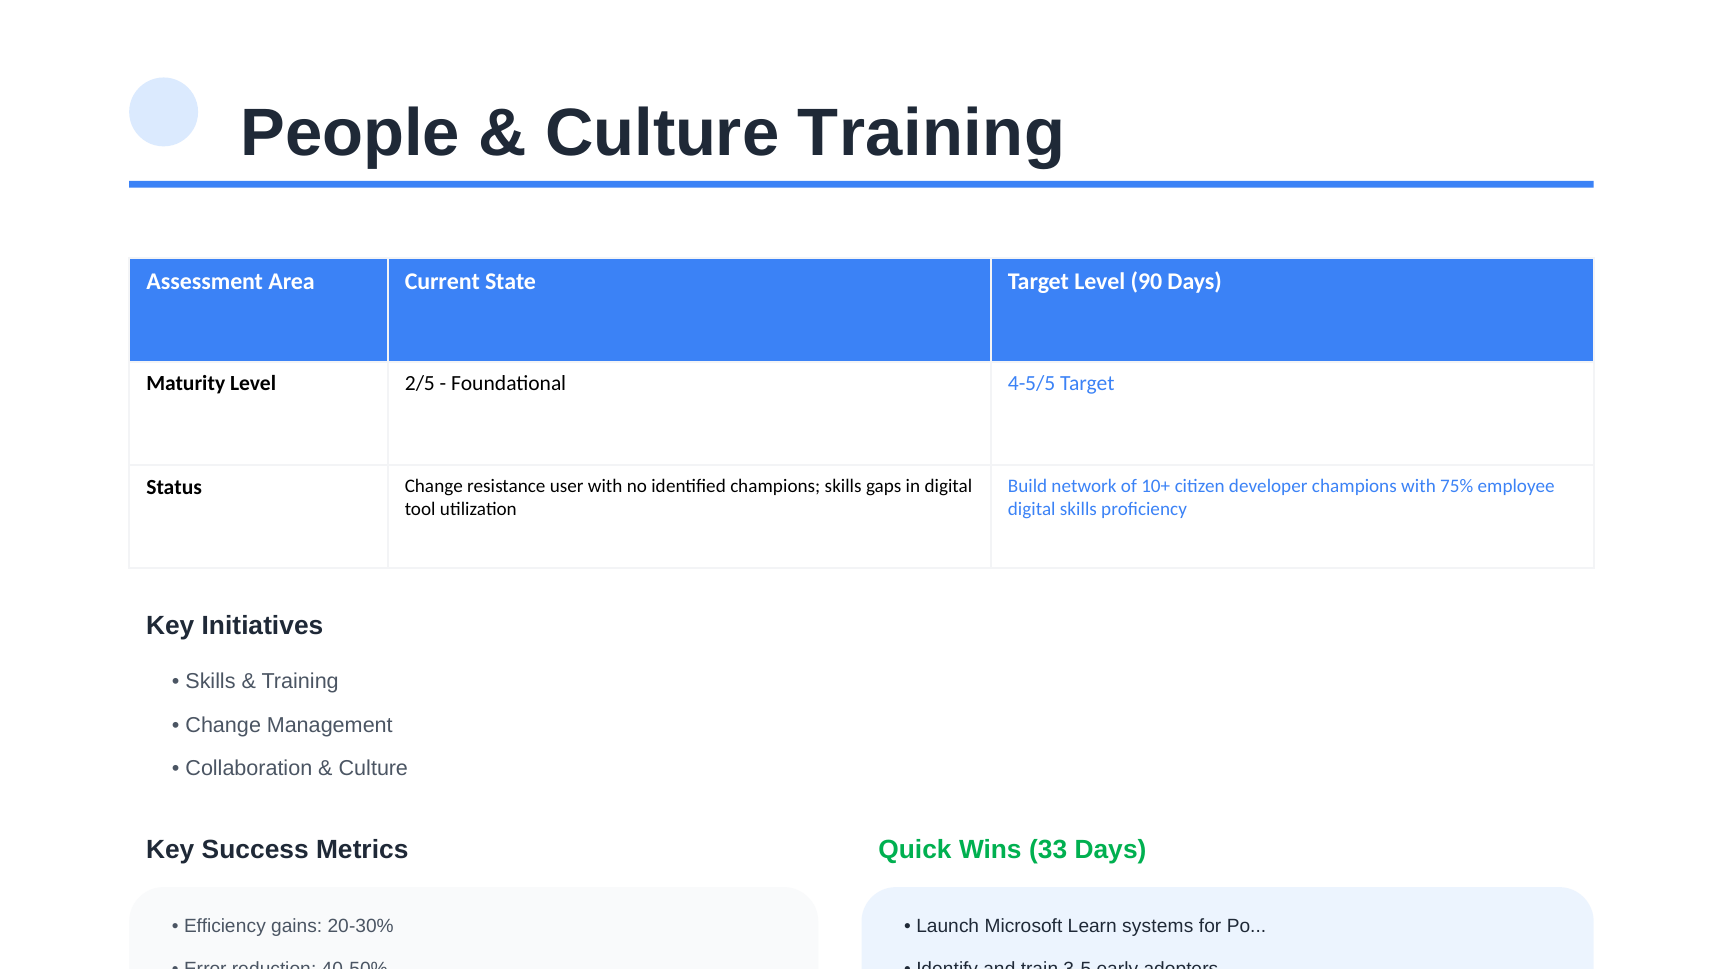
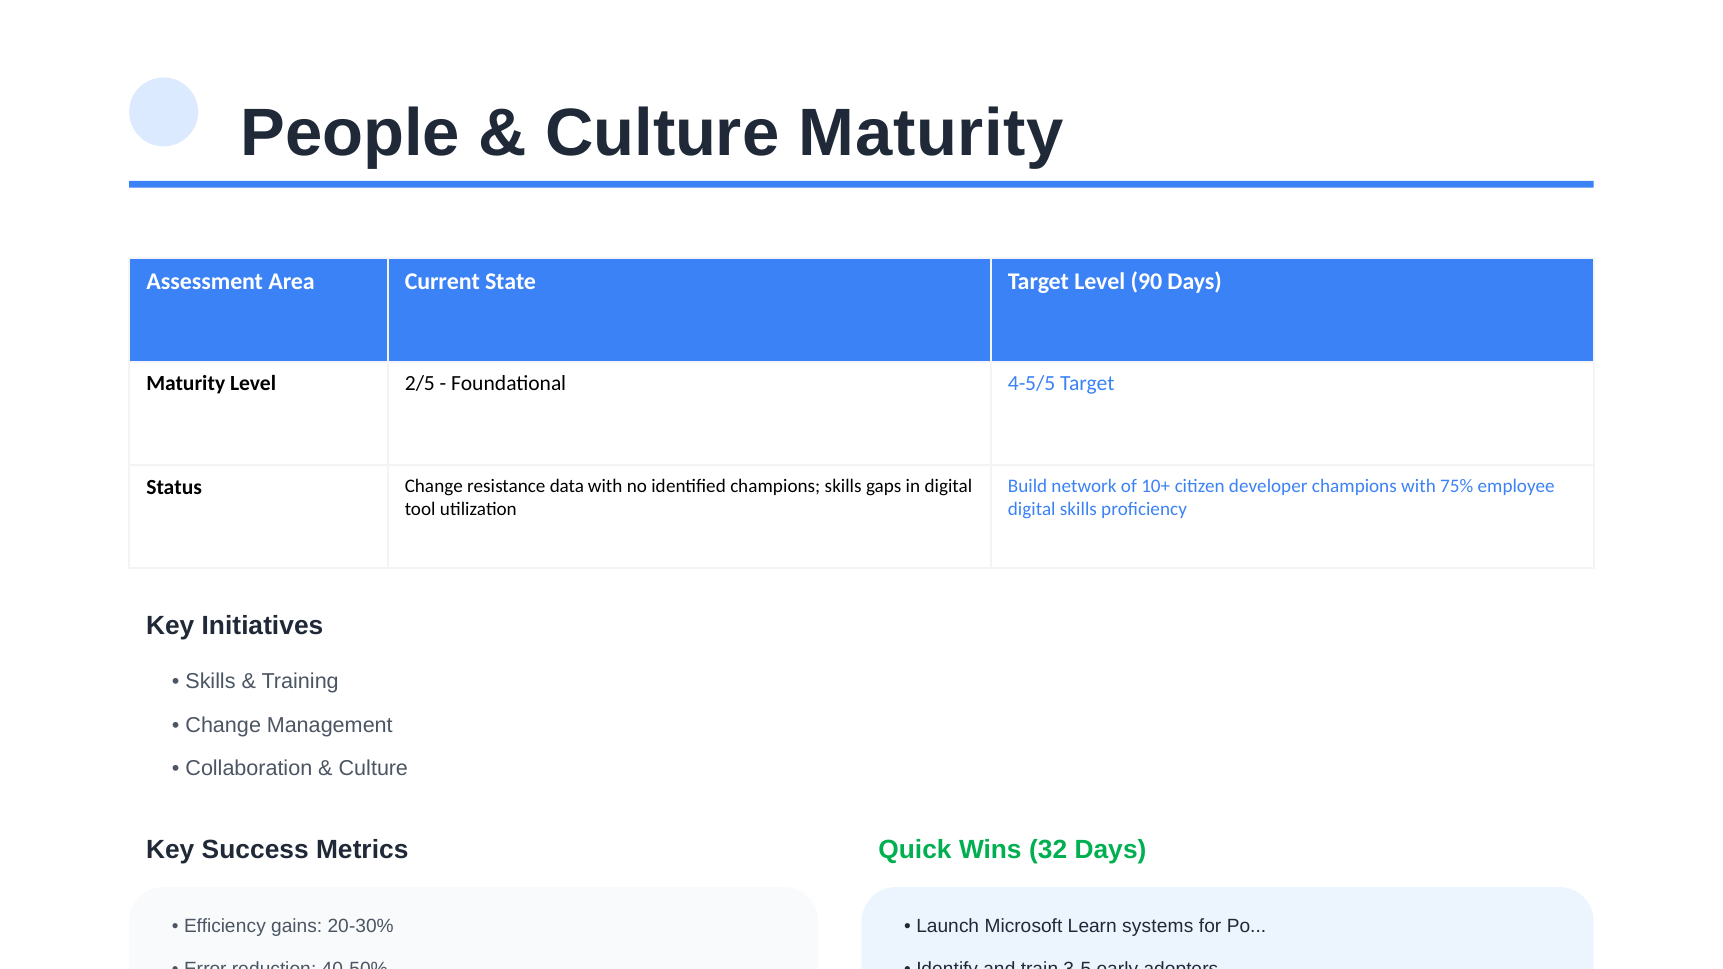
Culture Training: Training -> Maturity (931, 134)
user: user -> data (567, 486)
33: 33 -> 32 (1048, 850)
